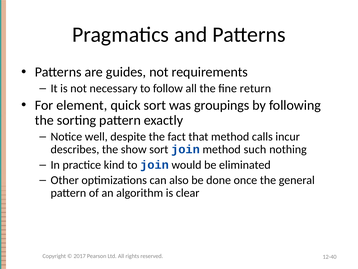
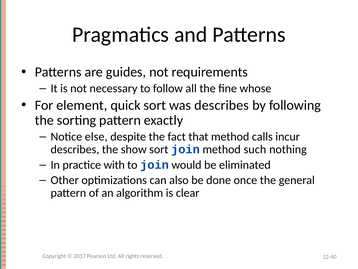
return: return -> whose (255, 88)
was groupings: groupings -> describes (222, 105)
well: well -> else (96, 136)
kind: kind -> with (114, 165)
